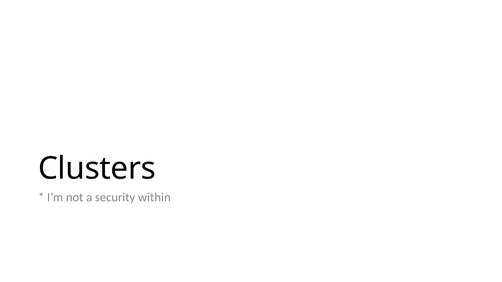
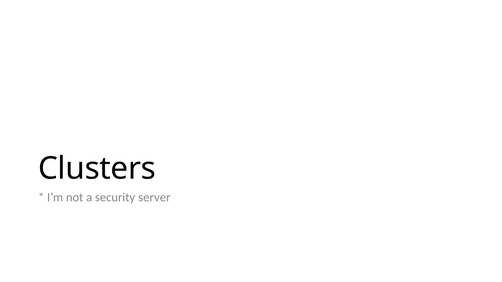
within: within -> server (154, 198)
